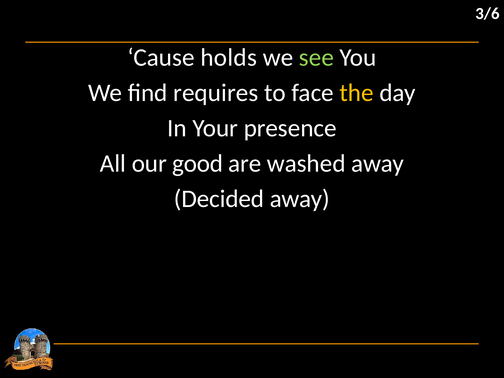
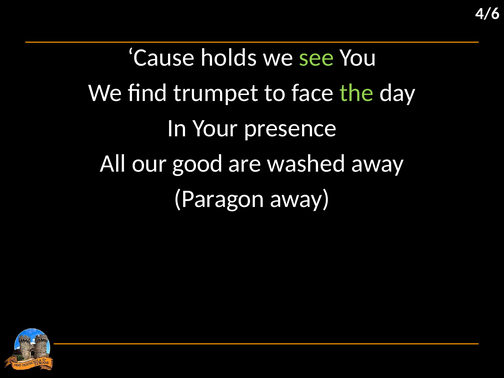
3/6: 3/6 -> 4/6 (487, 14)
requires: requires -> trumpet (216, 93)
the colour: yellow -> light green (357, 93)
Decided: Decided -> Paragon (219, 199)
